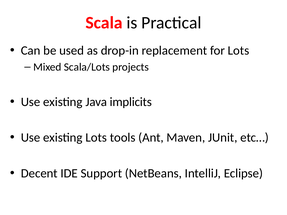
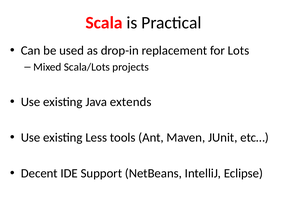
implicits: implicits -> extends (131, 102)
existing Lots: Lots -> Less (96, 138)
